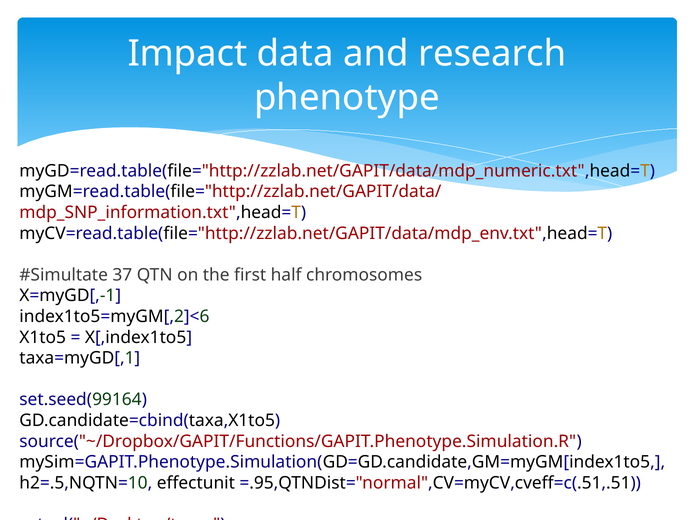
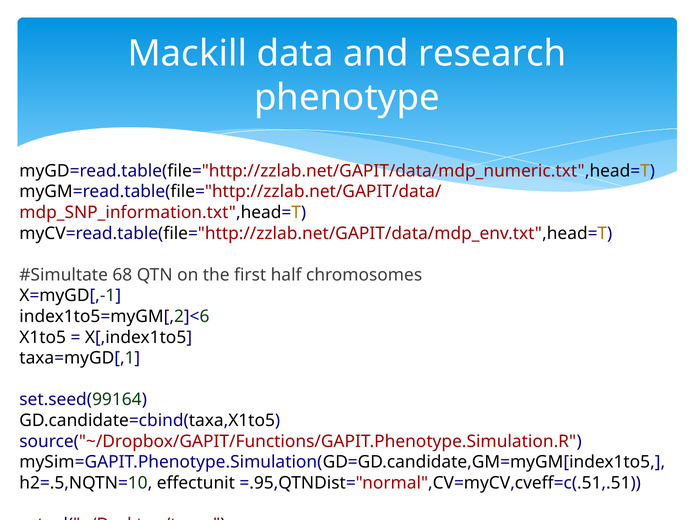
Impact: Impact -> Mackill (187, 54)
37: 37 -> 68 (122, 275)
